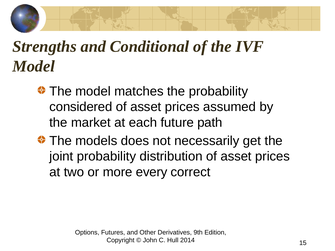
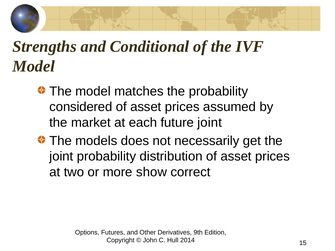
future path: path -> joint (210, 123)
every: every -> show (152, 172)
